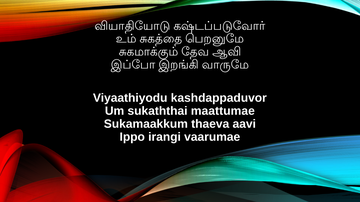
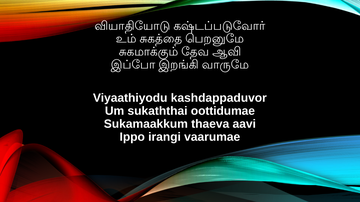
maattumae: maattumae -> oottidumae (223, 111)
